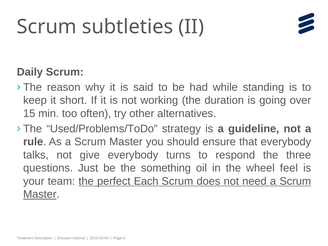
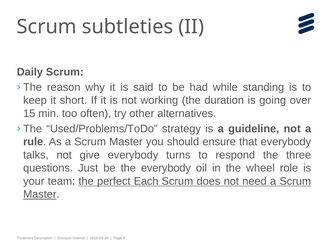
the something: something -> everybody (166, 168)
feel: feel -> role (289, 168)
